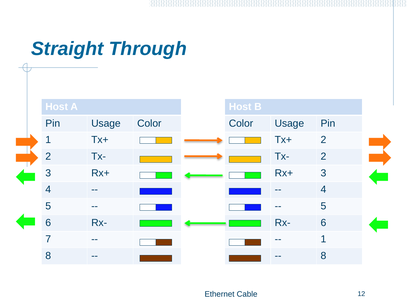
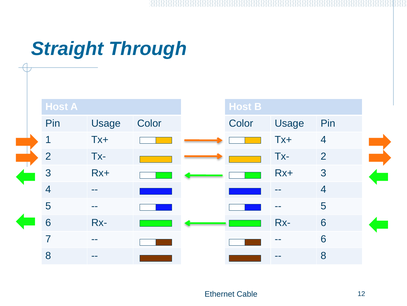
Tx+ 2: 2 -> 4 (323, 140)
1: 1 -> 6 (323, 239)
